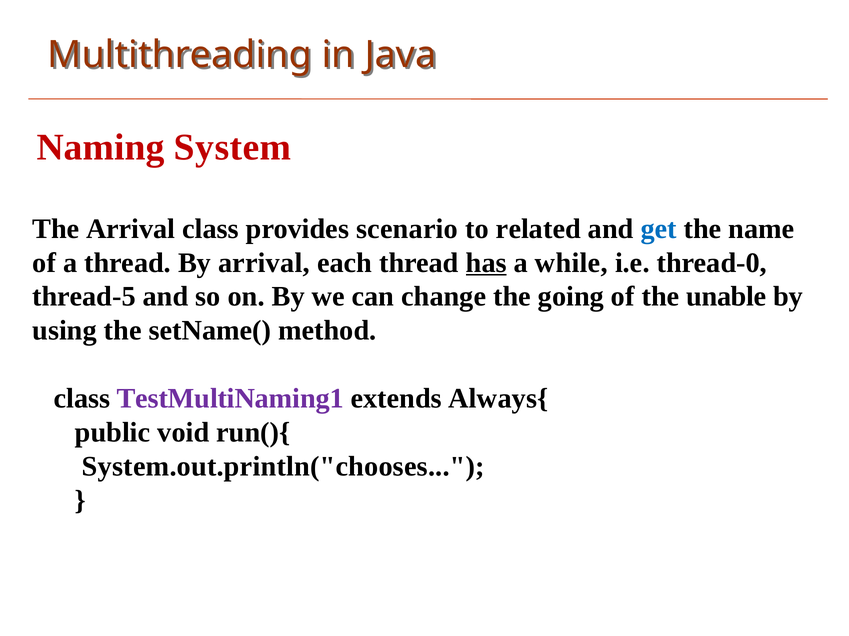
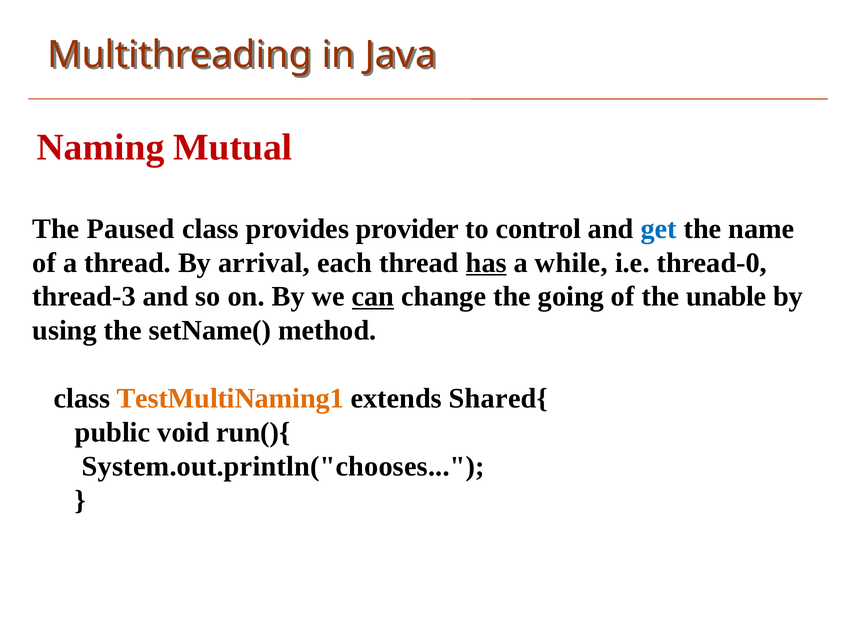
System: System -> Mutual (233, 147)
The Arrival: Arrival -> Paused (130, 229)
scenario: scenario -> provider (407, 229)
related: related -> control (539, 229)
thread-5: thread-5 -> thread-3 (84, 297)
can underline: none -> present (373, 297)
TestMultiNaming1 colour: purple -> orange (230, 399)
Always{: Always{ -> Shared{ (498, 399)
